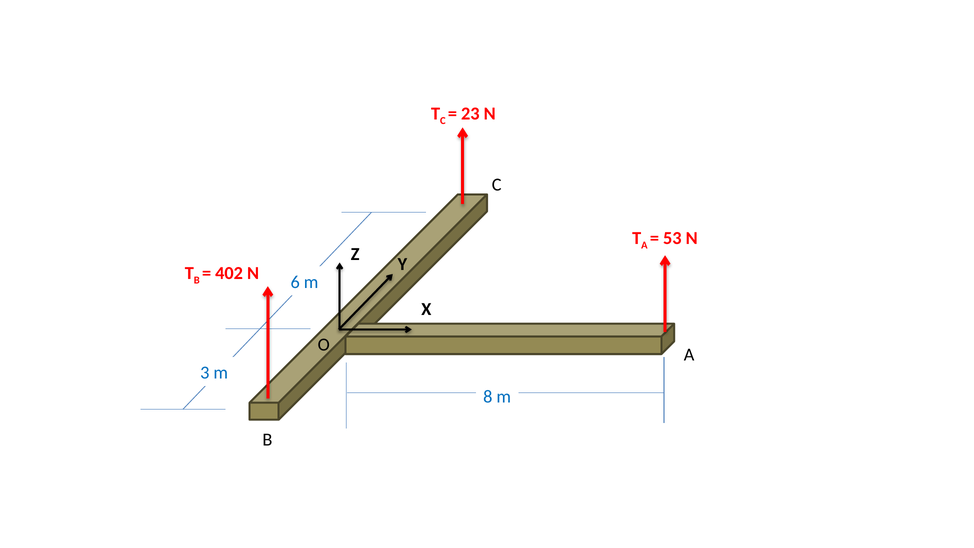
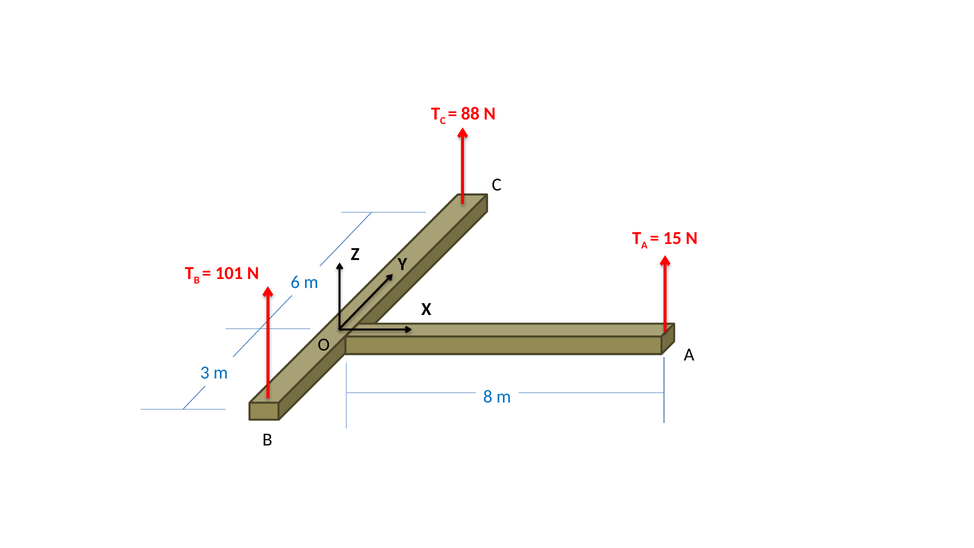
23: 23 -> 88 (470, 114)
53: 53 -> 15 (672, 238)
402: 402 -> 101 (229, 273)
